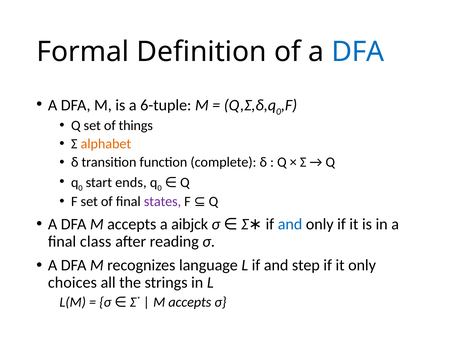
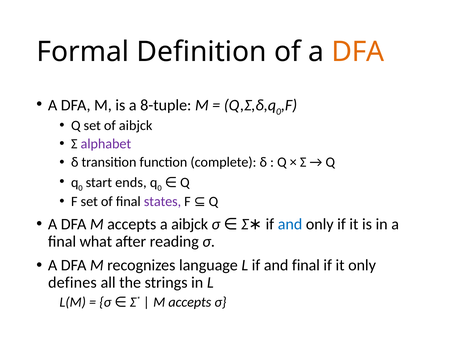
DFA colour: blue -> orange (358, 52)
6-tuple: 6-tuple -> 8-tuple (166, 105)
of things: things -> aibjck (136, 125)
alphabet colour: orange -> purple (106, 144)
class: class -> what (96, 241)
and step: step -> final (306, 265)
choices: choices -> defines (72, 282)
